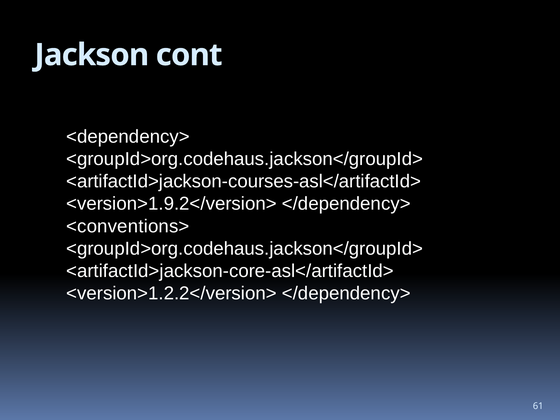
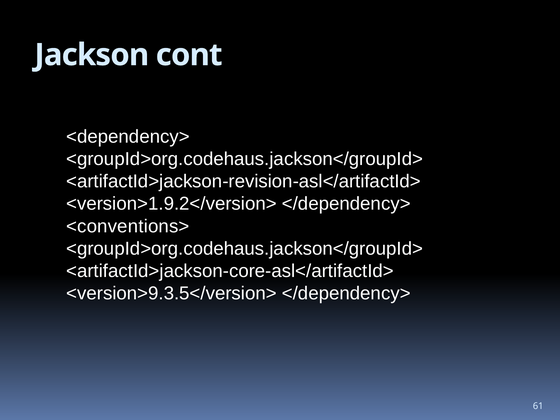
<artifactId>jackson-courses-asl</artifactId>: <artifactId>jackson-courses-asl</artifactId> -> <artifactId>jackson-revision-asl</artifactId> (244, 181)
<version>1.2.2</version>: <version>1.2.2</version> -> <version>9.3.5</version> (171, 293)
